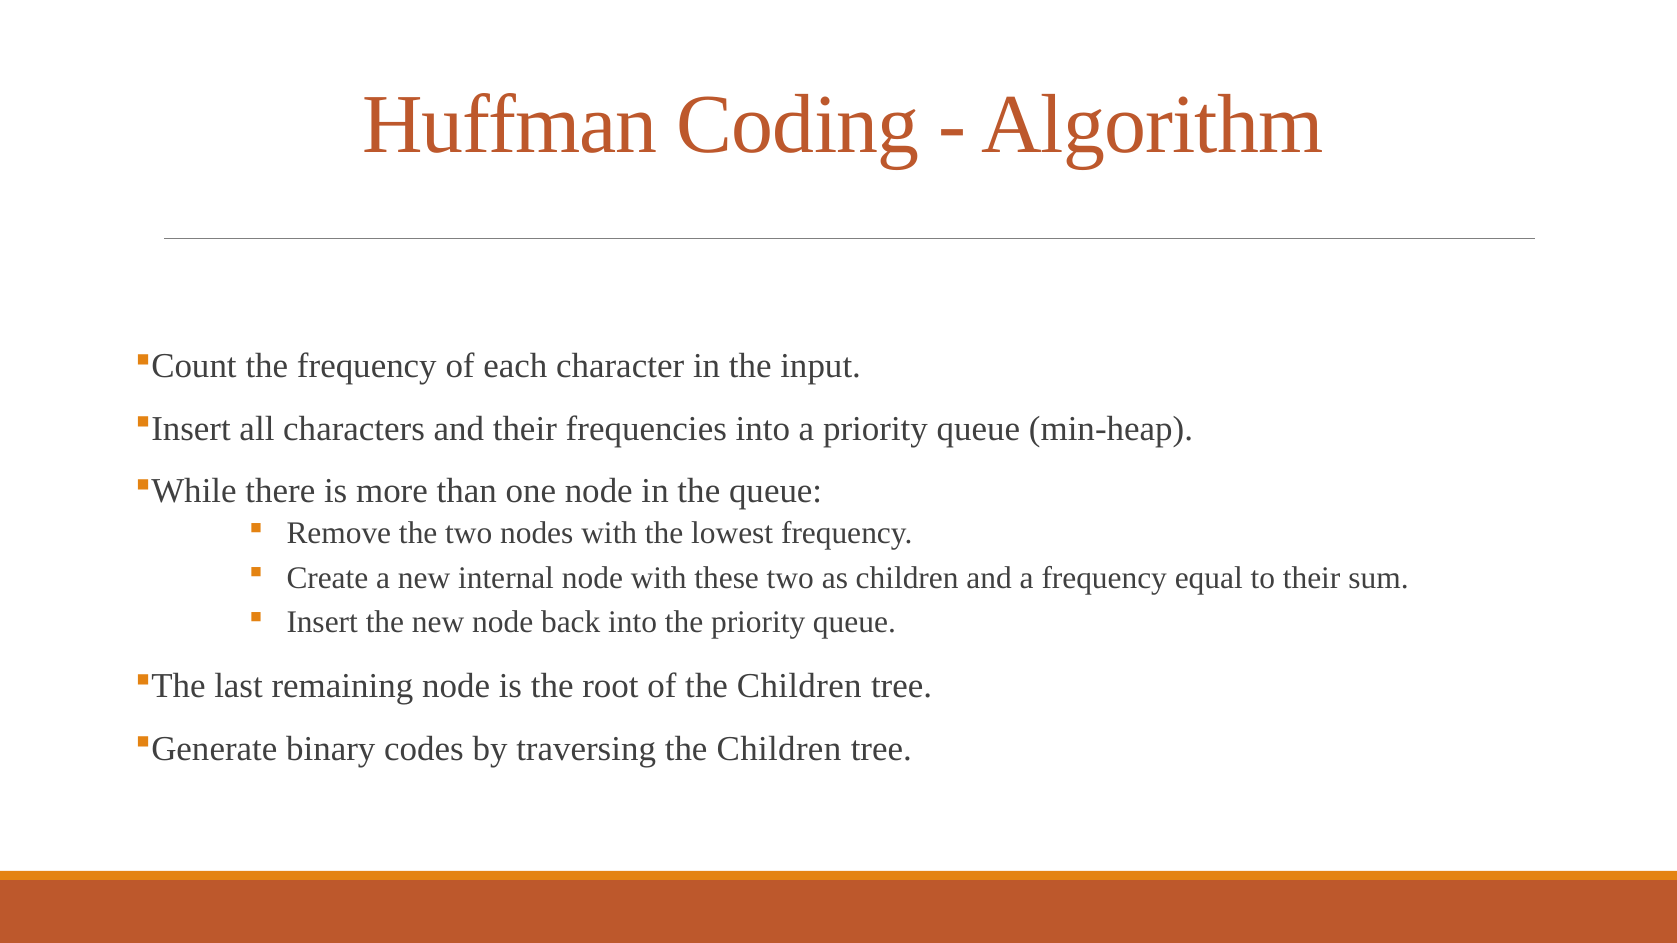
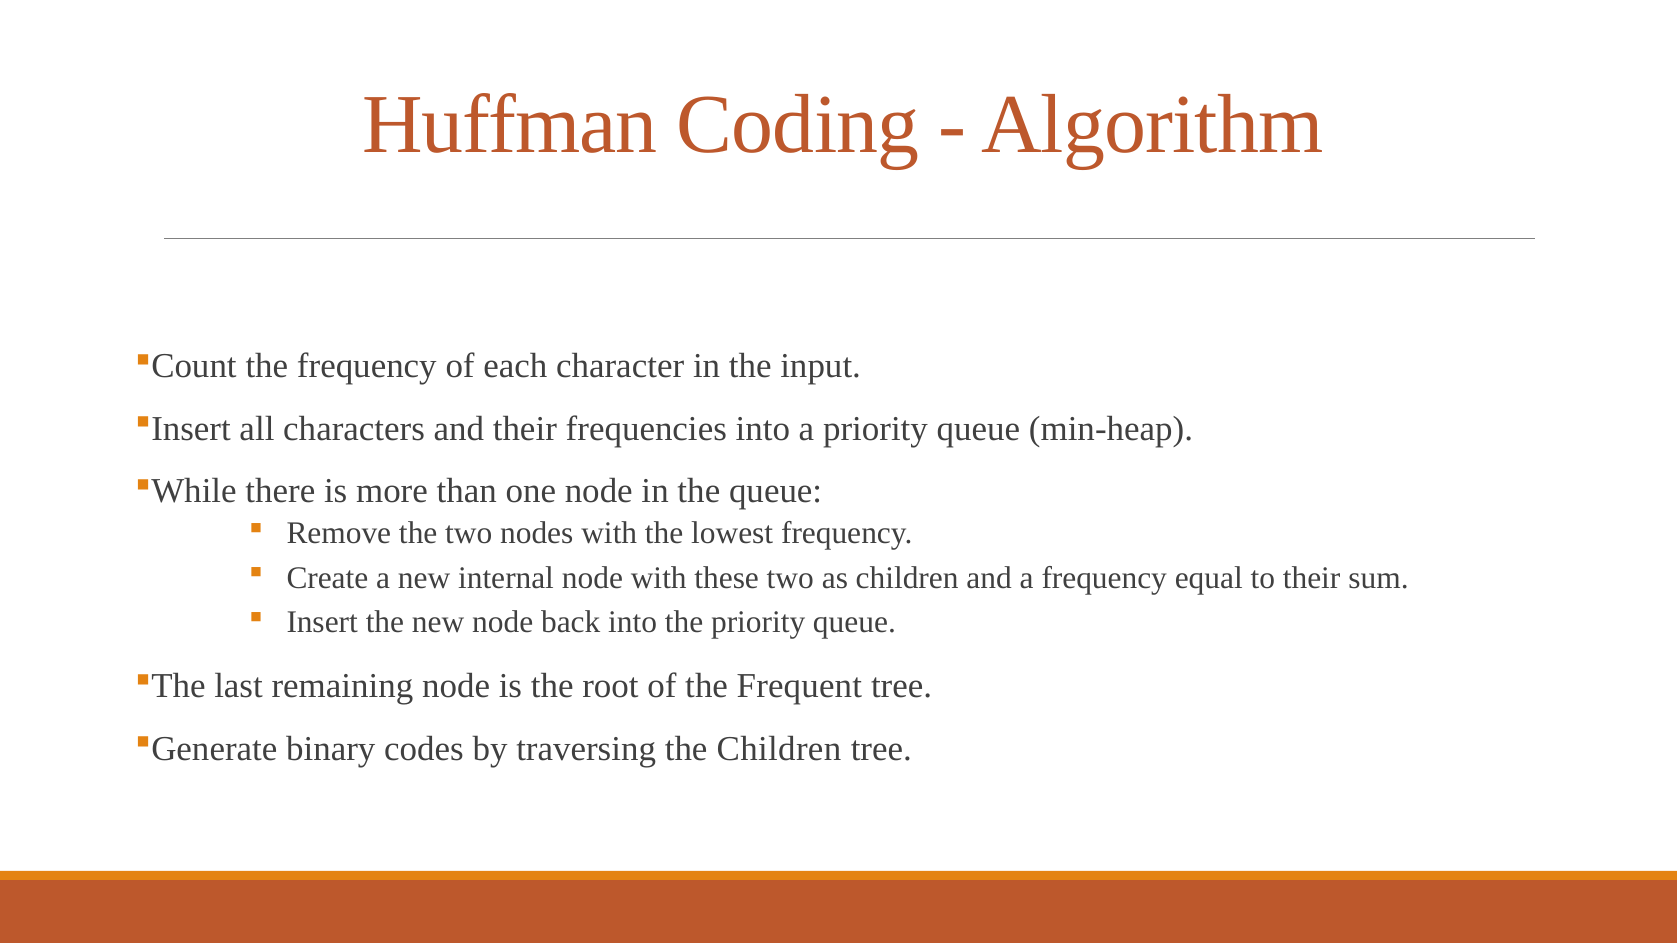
of the Children: Children -> Frequent (799, 687)
